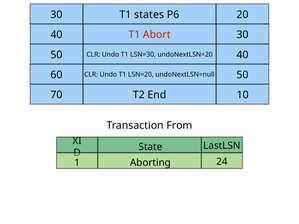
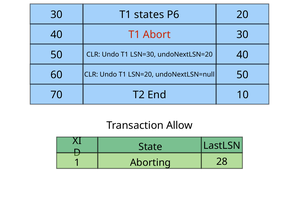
From: From -> Allow (179, 126)
24: 24 -> 28 (222, 162)
